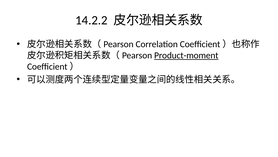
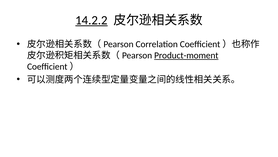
14.2.2 underline: none -> present (91, 20)
